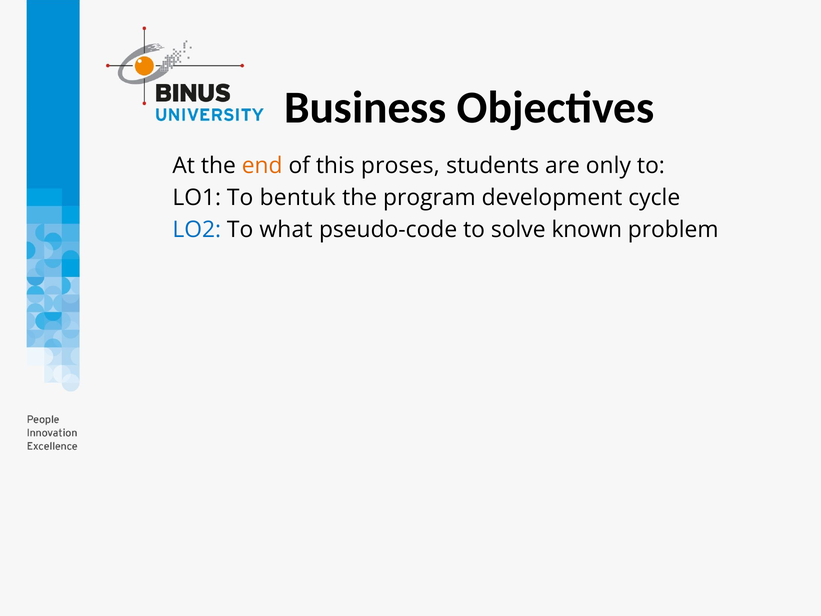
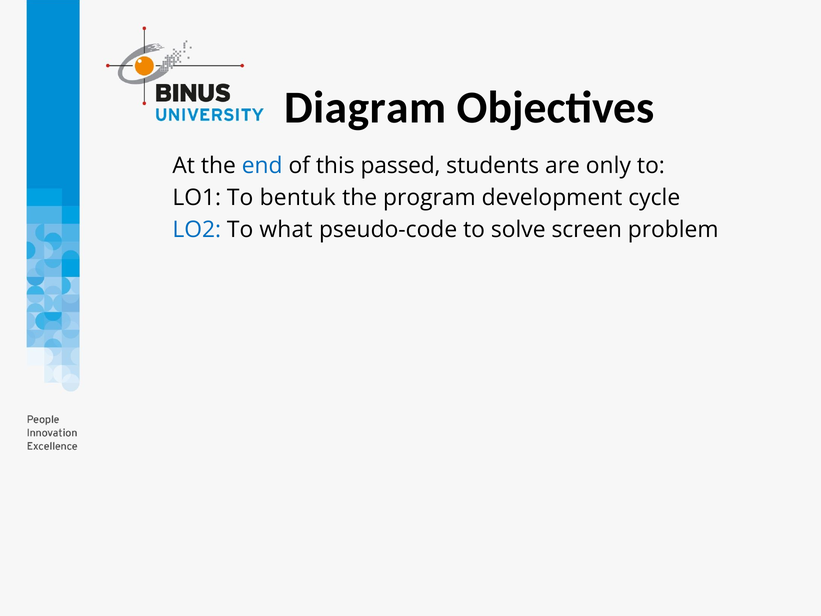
Business: Business -> Diagram (365, 108)
end colour: orange -> blue (262, 166)
proses: proses -> passed (401, 166)
known: known -> screen (587, 229)
